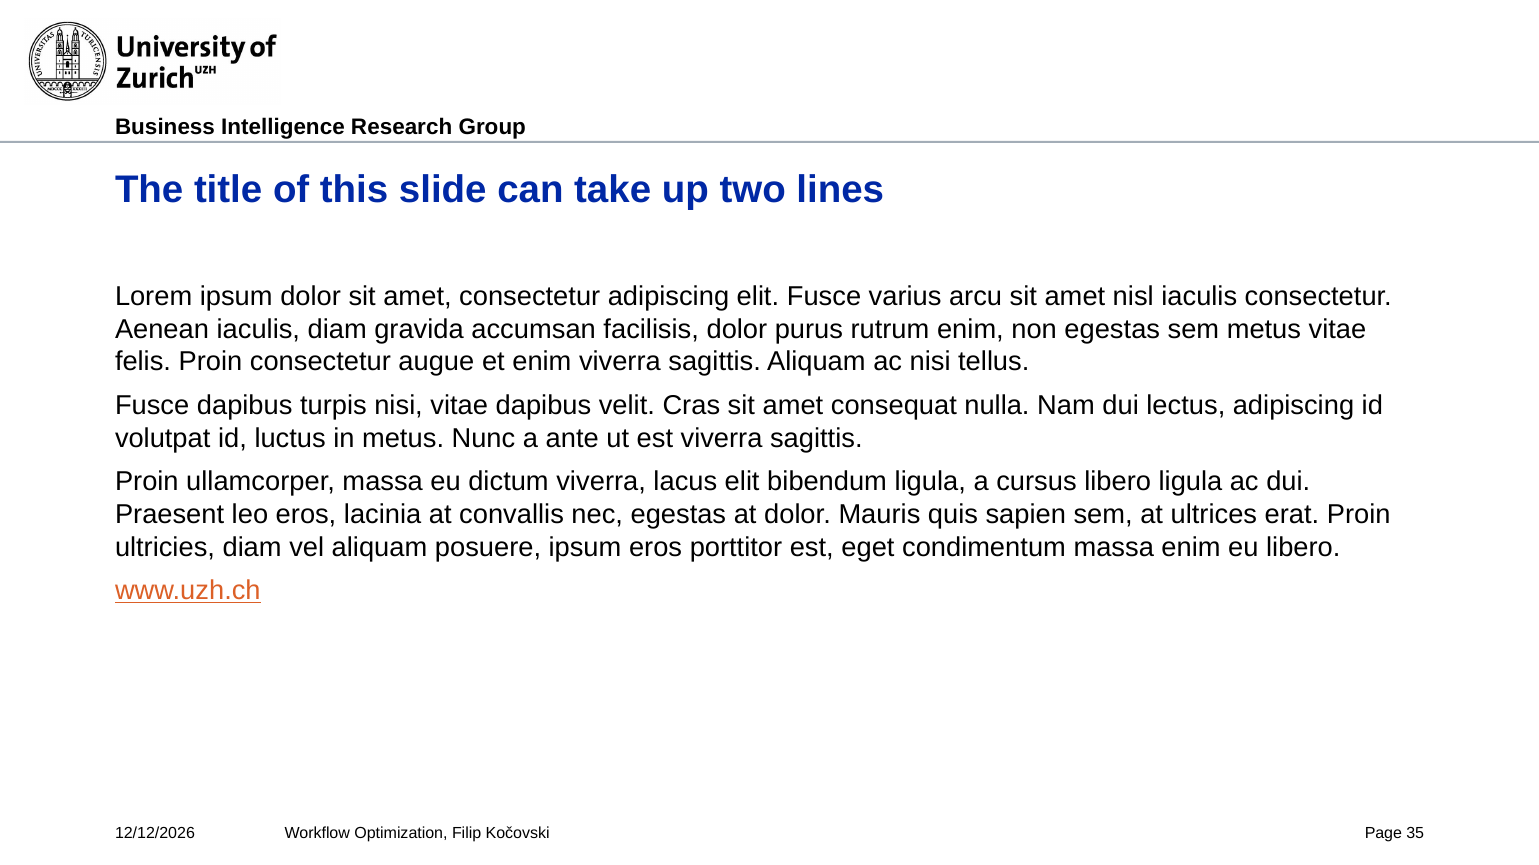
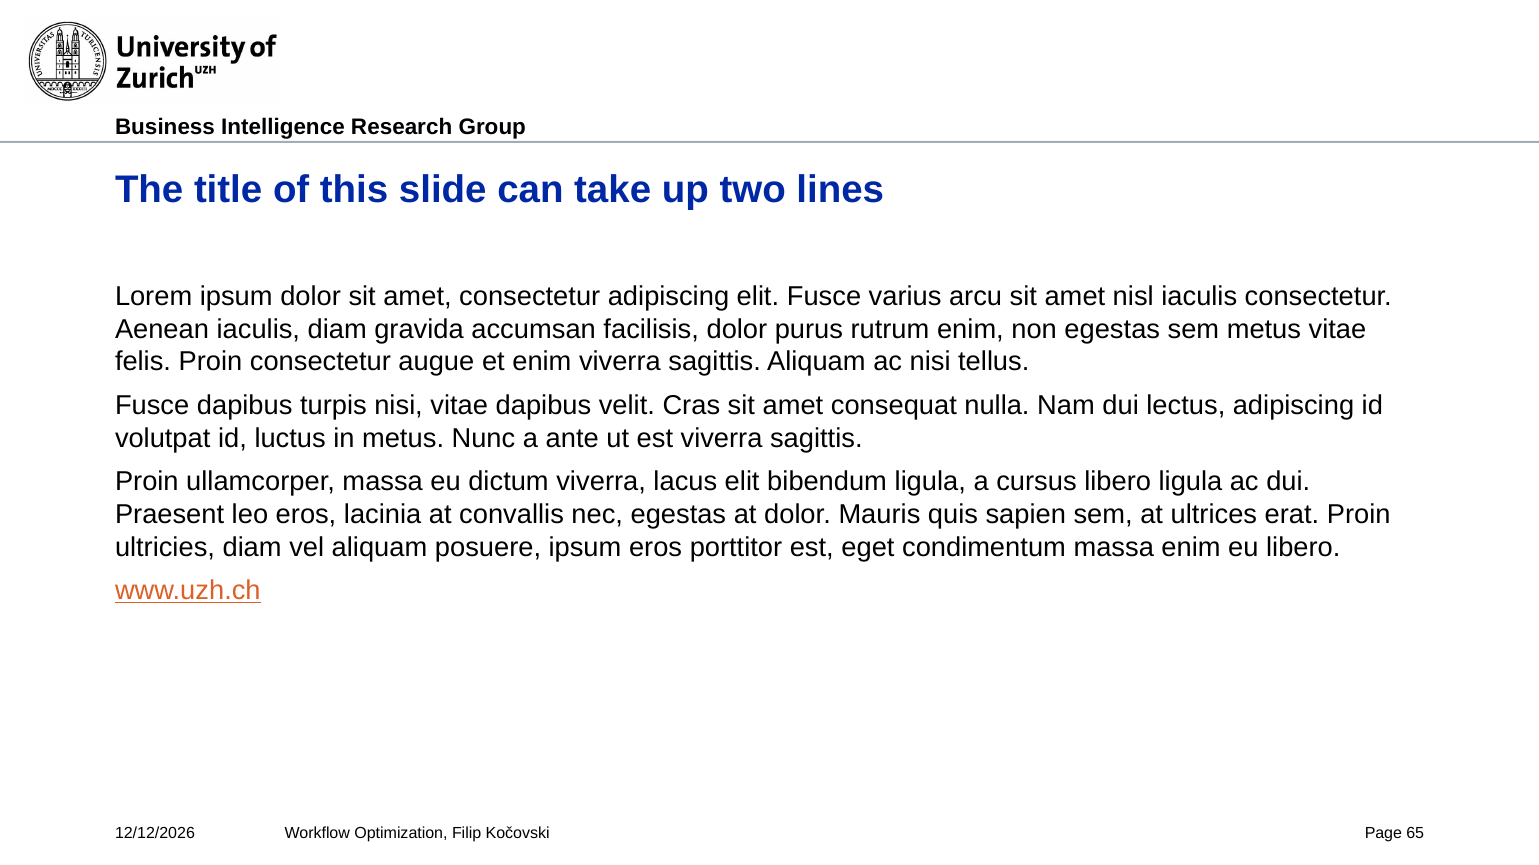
35: 35 -> 65 (1415, 834)
